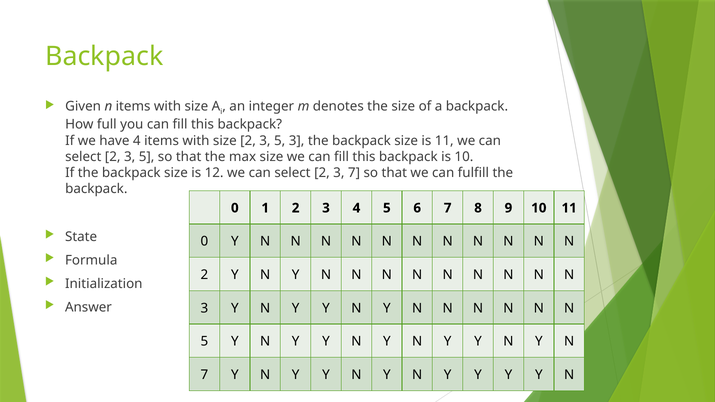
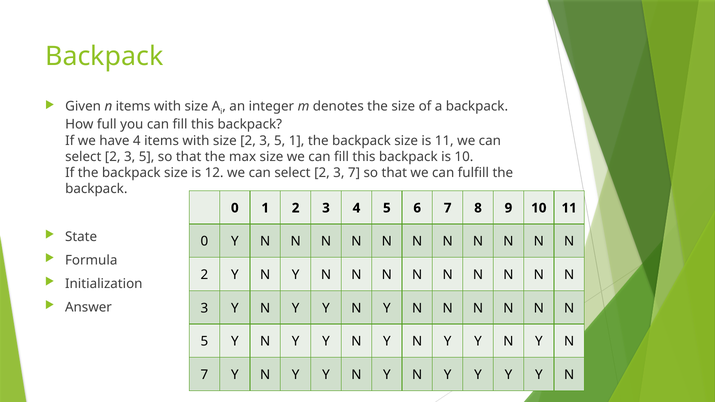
5 3: 3 -> 1 (297, 141)
